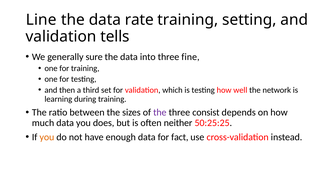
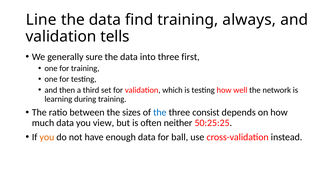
rate: rate -> find (139, 20)
setting: setting -> always (249, 20)
fine: fine -> first (191, 57)
the colour: purple -> blue (160, 112)
does: does -> view (104, 123)
fact: fact -> ball (180, 137)
